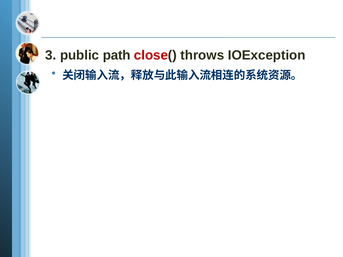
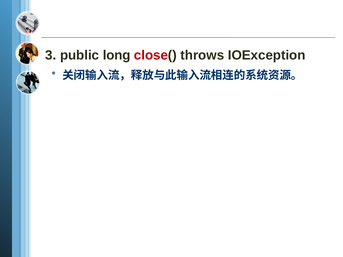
path: path -> long (117, 55)
